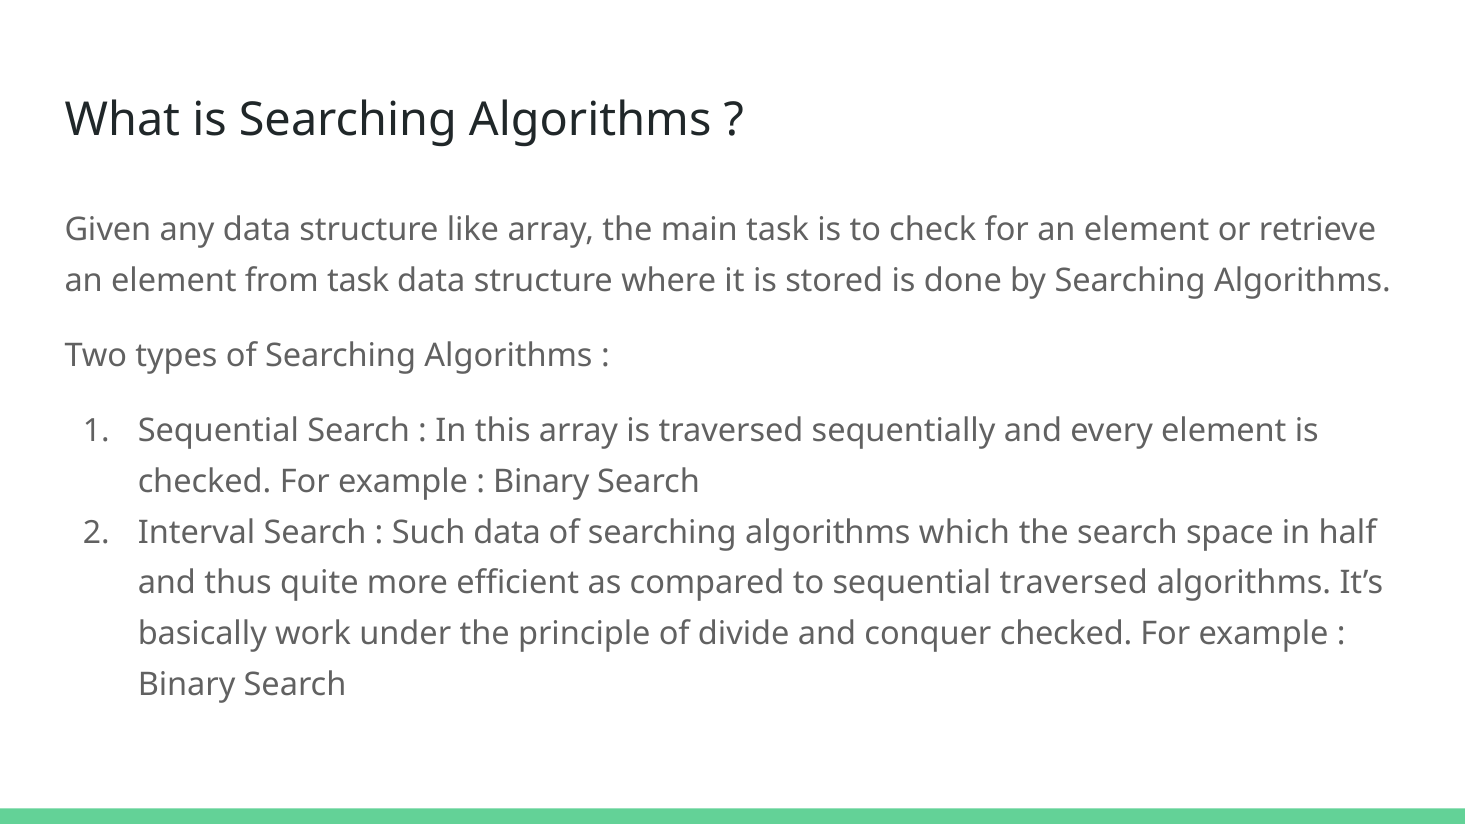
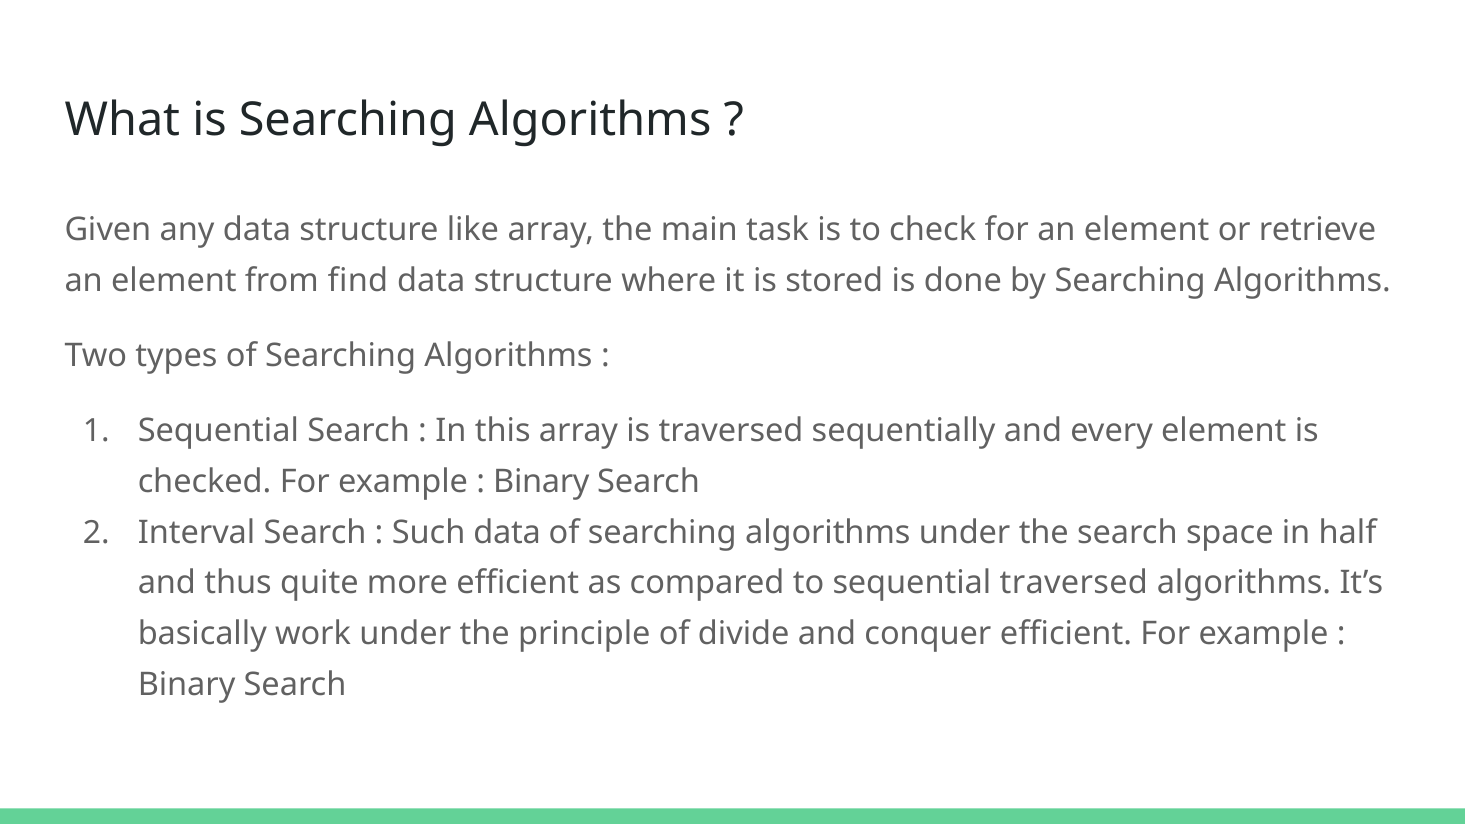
from task: task -> find (358, 281)
algorithms which: which -> under (965, 532)
conquer checked: checked -> efficient (1066, 634)
